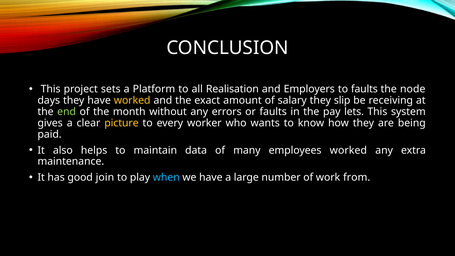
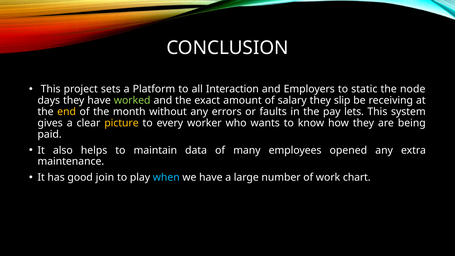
Realisation: Realisation -> Interaction (232, 89)
to faults: faults -> static (364, 89)
worked colour: yellow -> light green (132, 100)
end colour: light green -> yellow (67, 112)
employees worked: worked -> opened (348, 150)
from: from -> chart (357, 177)
